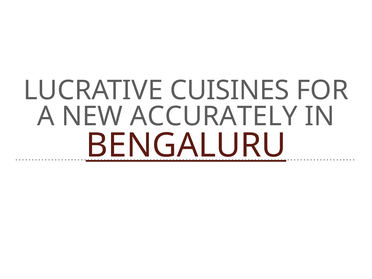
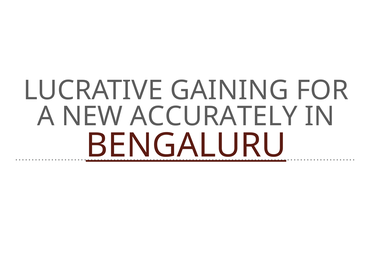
CUISINES: CUISINES -> GAINING (229, 90)
